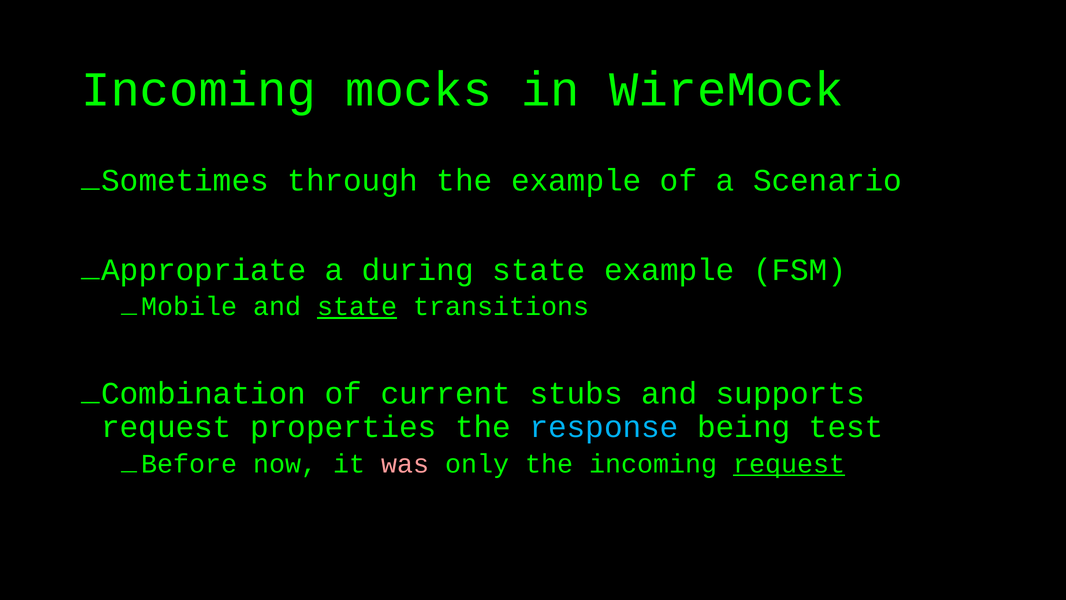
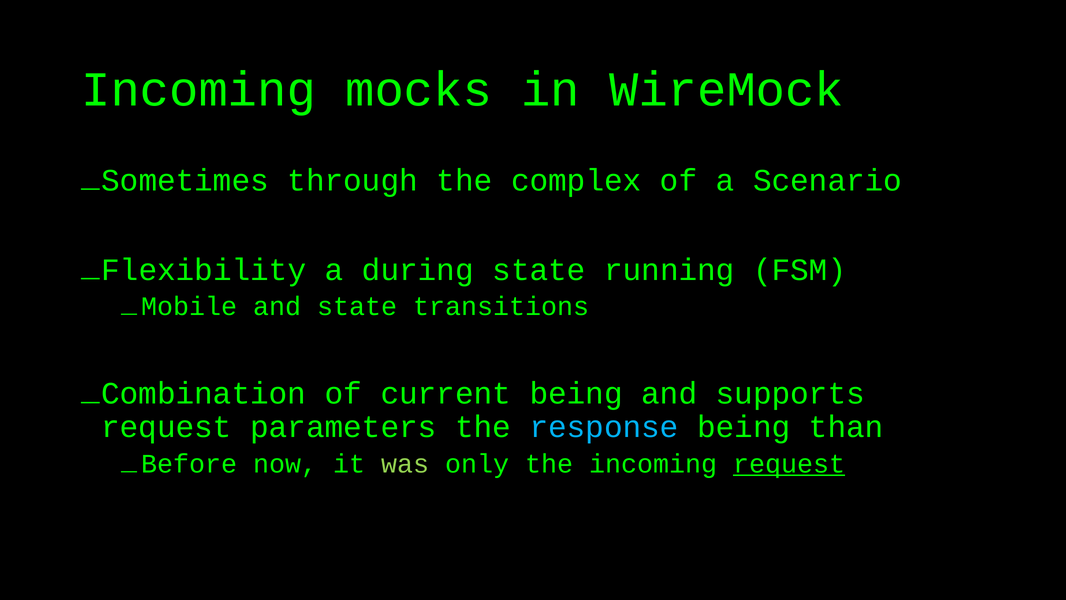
the example: example -> complex (576, 180)
Appropriate: Appropriate -> Flexibility (204, 270)
state example: example -> running (669, 270)
state underline: present -> none (357, 306)
current stubs: stubs -> being (576, 393)
properties: properties -> parameters (343, 427)
test: test -> than (846, 427)
was colour: pink -> light green (405, 464)
